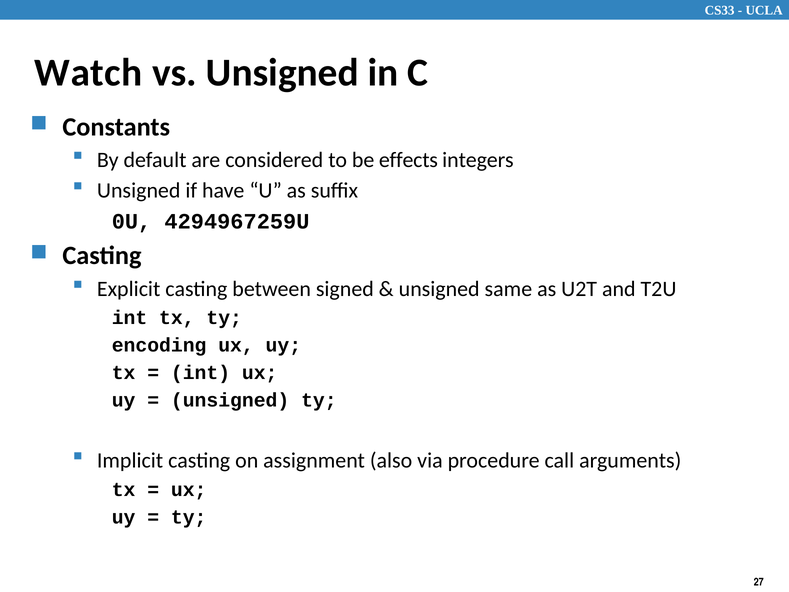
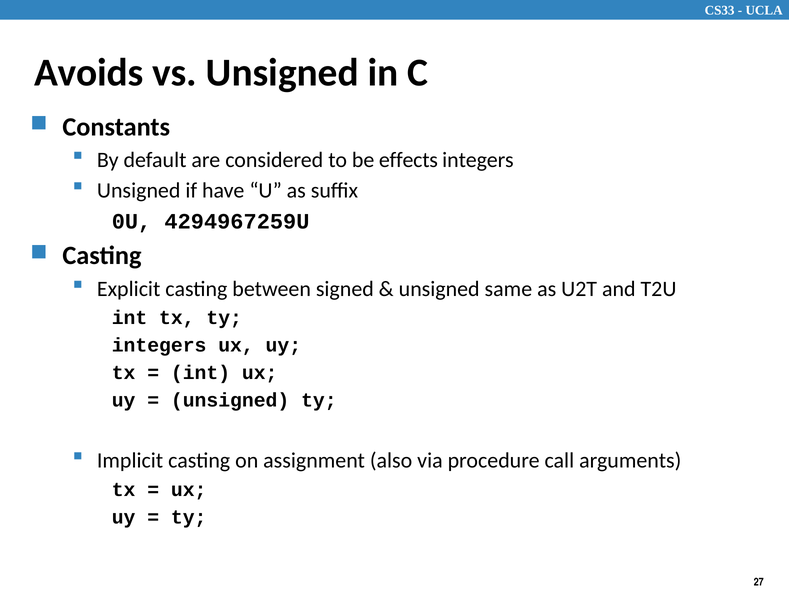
Watch: Watch -> Avoids (89, 73)
encoding: encoding -> integers (159, 345)
